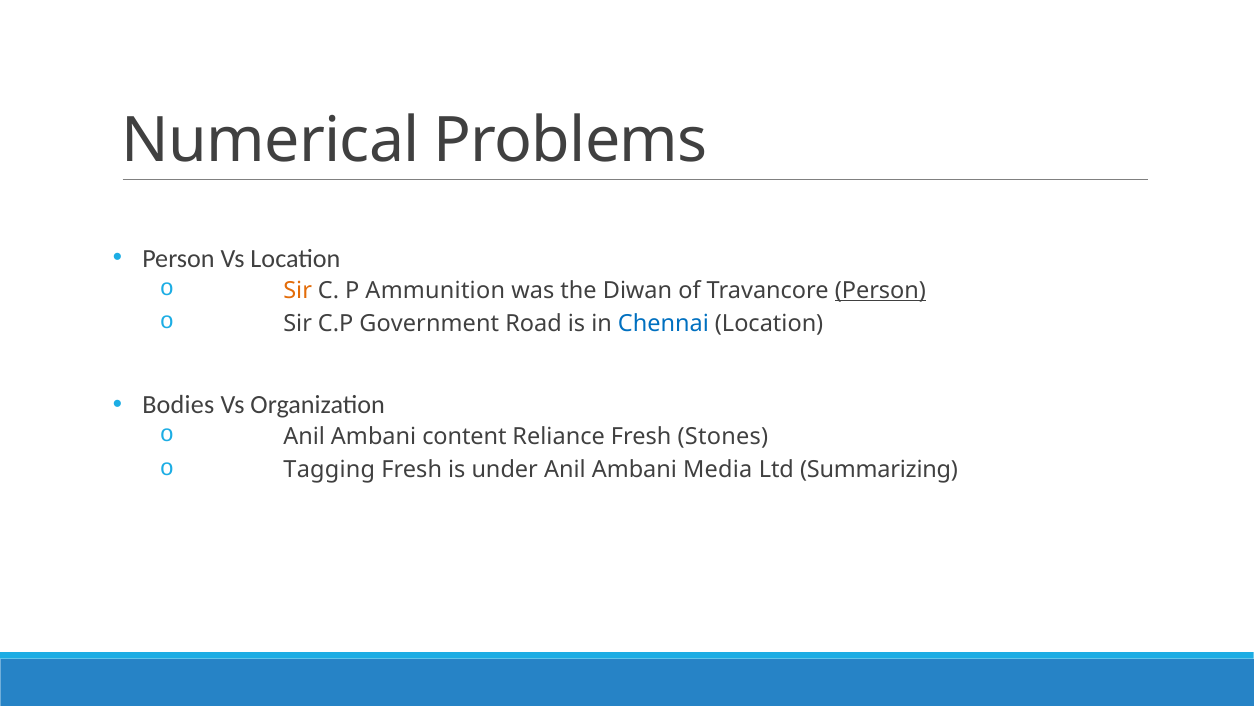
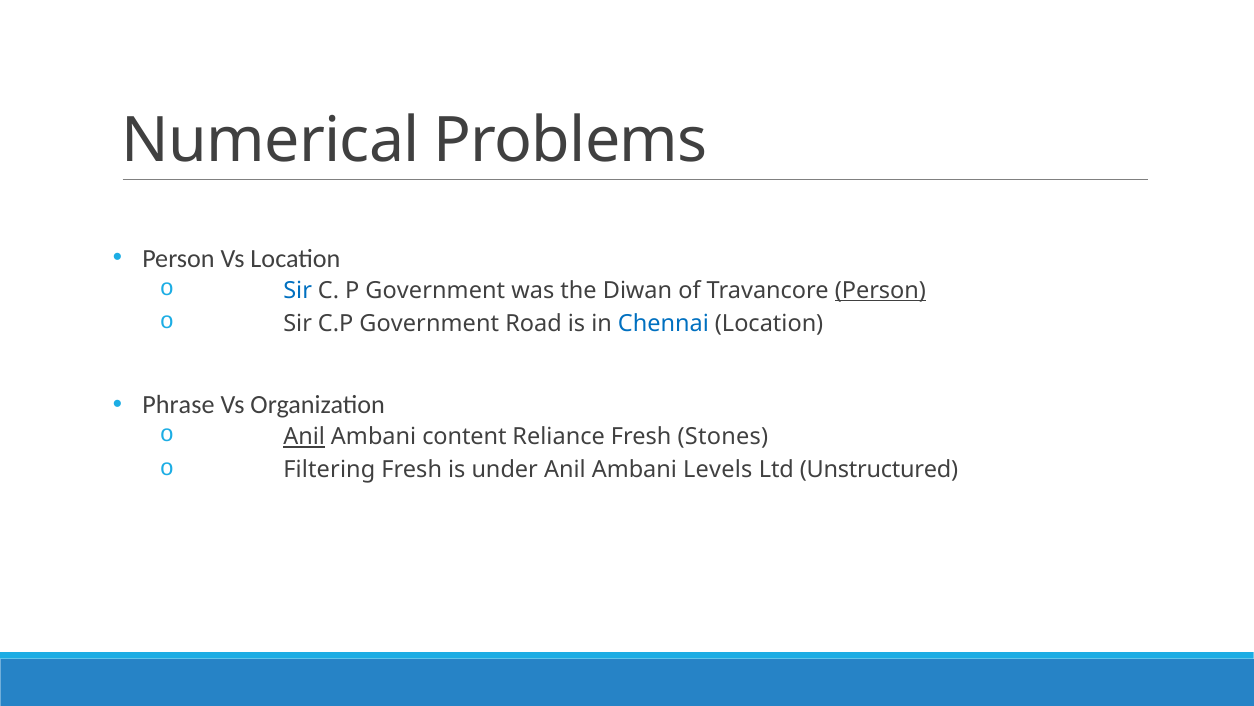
Sir colour: orange -> blue (298, 290)
P Ammunition: Ammunition -> Government (435, 290)
Bodies: Bodies -> Phrase (178, 404)
Anil underline: none -> present (304, 436)
Tagging: Tagging -> Filtering (329, 470)
Media: Media -> Levels (718, 470)
Summarizing: Summarizing -> Unstructured (879, 470)
